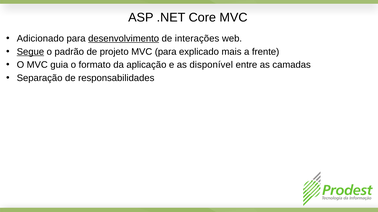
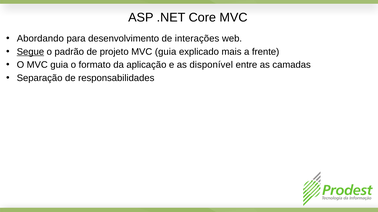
Adicionado: Adicionado -> Abordando (40, 39)
desenvolvimento underline: present -> none (124, 39)
projeto MVC para: para -> guia (166, 52)
